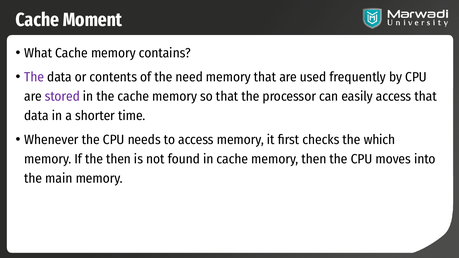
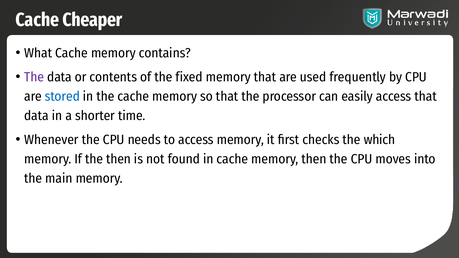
Moment: Moment -> Cheaper (92, 20)
need: need -> fixed (189, 77)
stored colour: purple -> blue (62, 96)
